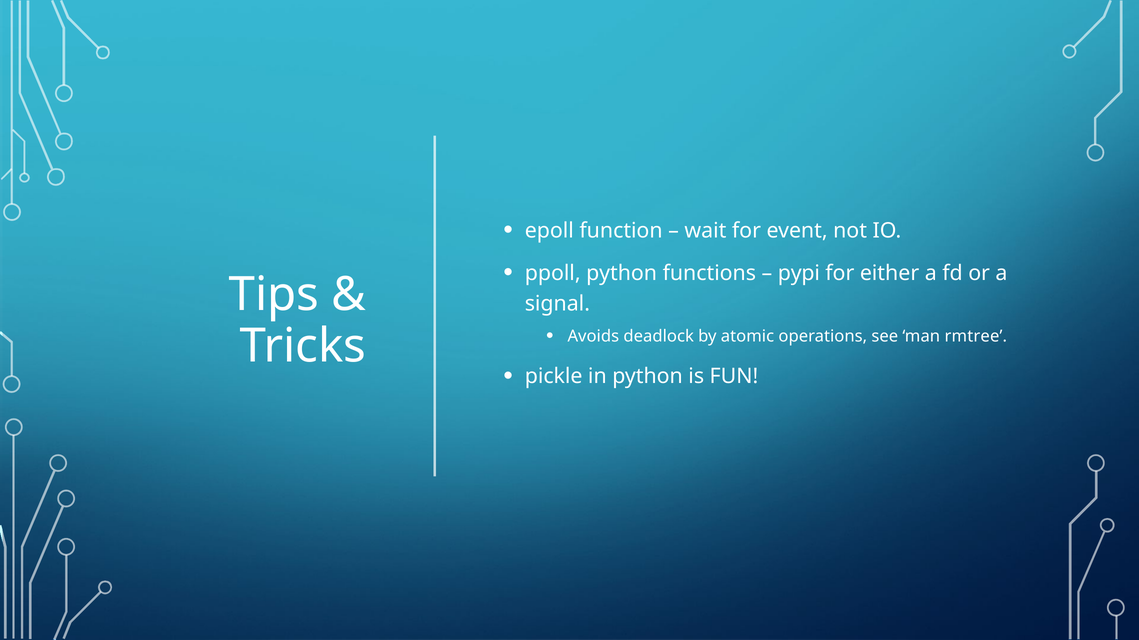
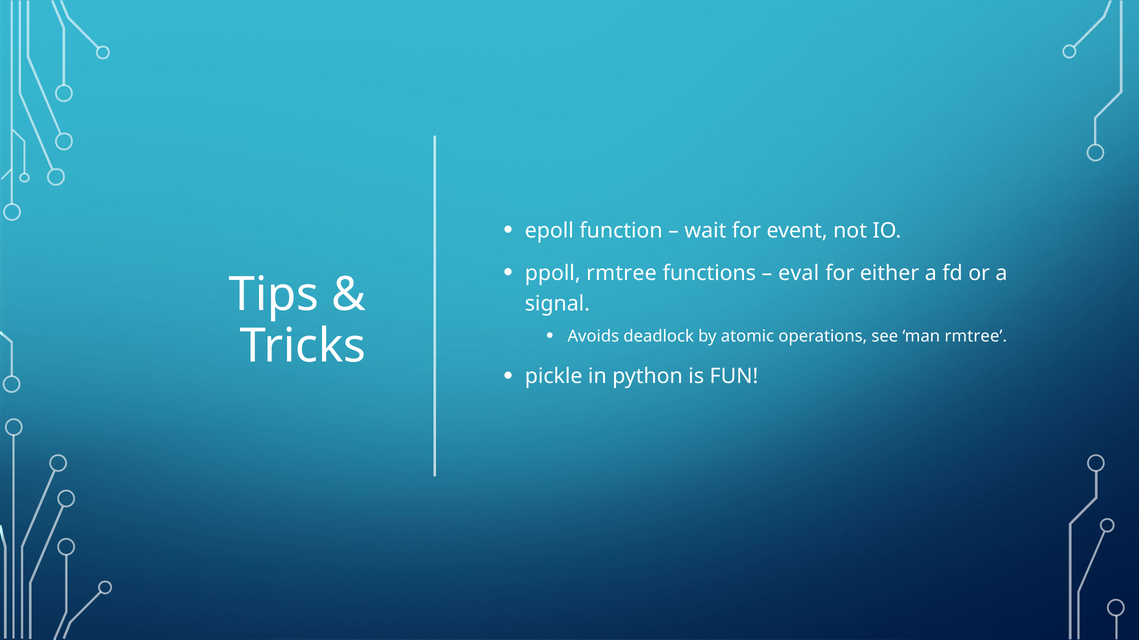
ppoll python: python -> rmtree (621, 273)
pypi: pypi -> eval (799, 273)
